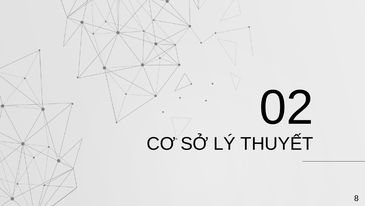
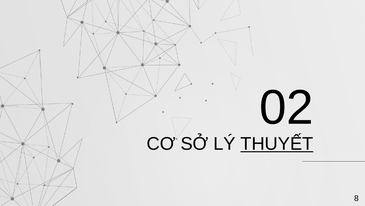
THUYẾT underline: none -> present (277, 143)
